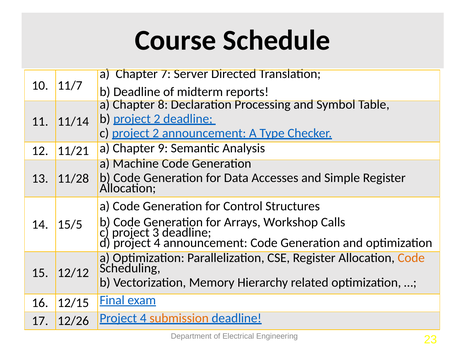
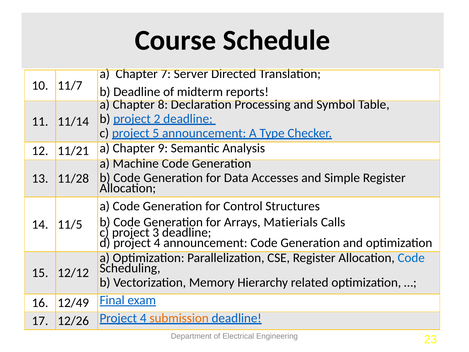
c project 2: 2 -> 5 (156, 133)
Workshop: Workshop -> Matierials (291, 222)
15/5: 15/5 -> 11/5 (70, 224)
Code colour: orange -> blue (411, 258)
12/15: 12/15 -> 12/49 (73, 303)
